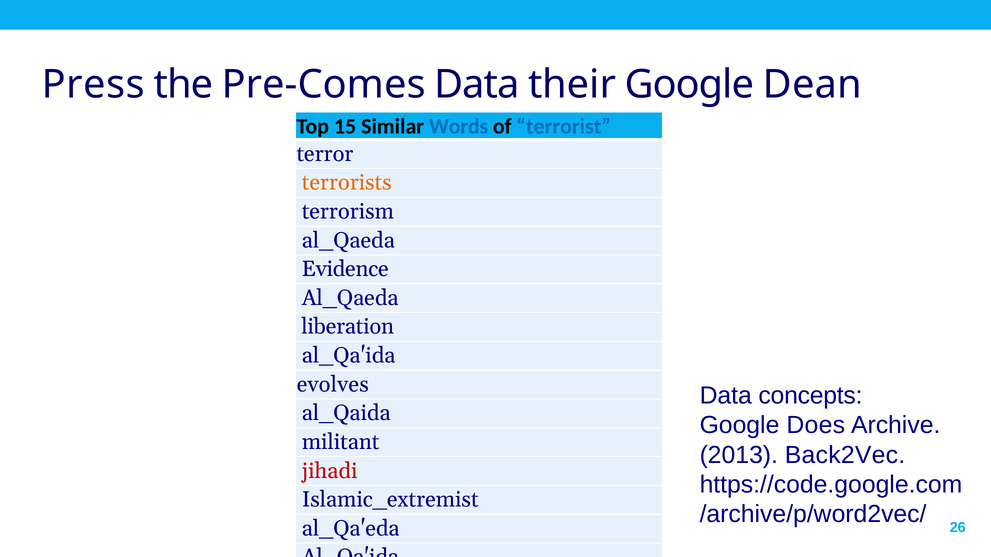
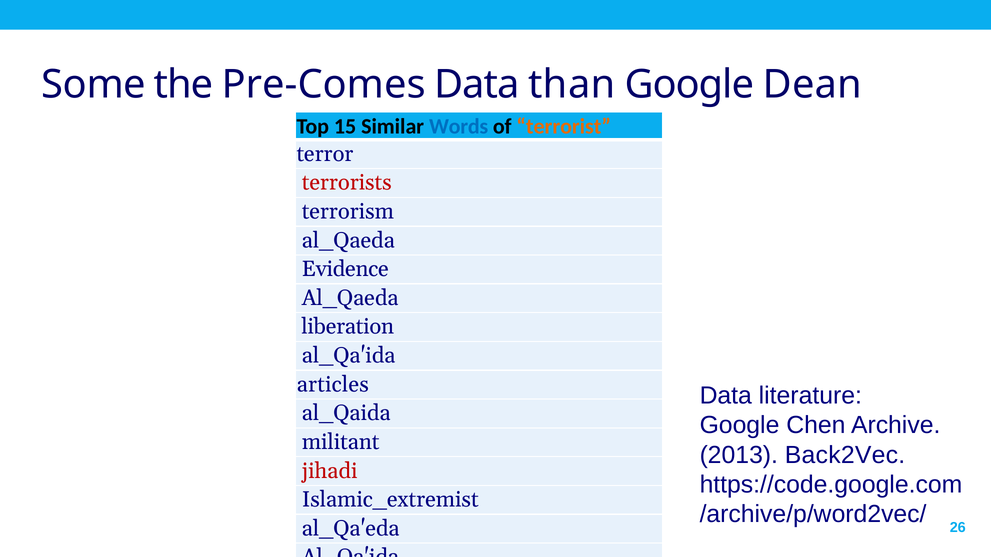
Press: Press -> Some (94, 85)
their: their -> than (572, 85)
terrorist colour: blue -> orange (564, 127)
terrorists colour: orange -> red (347, 183)
evolves: evolves -> articles (333, 385)
concepts: concepts -> literature (810, 396)
Does: Does -> Chen (816, 426)
